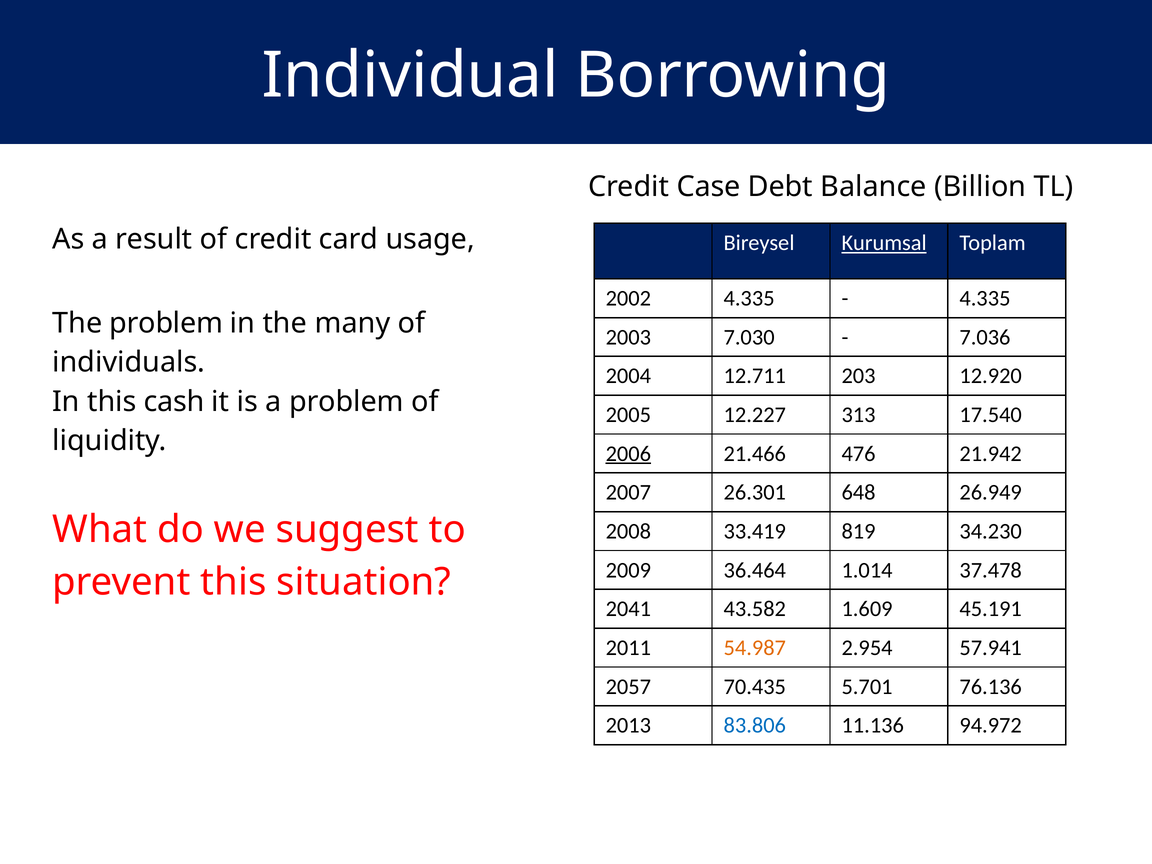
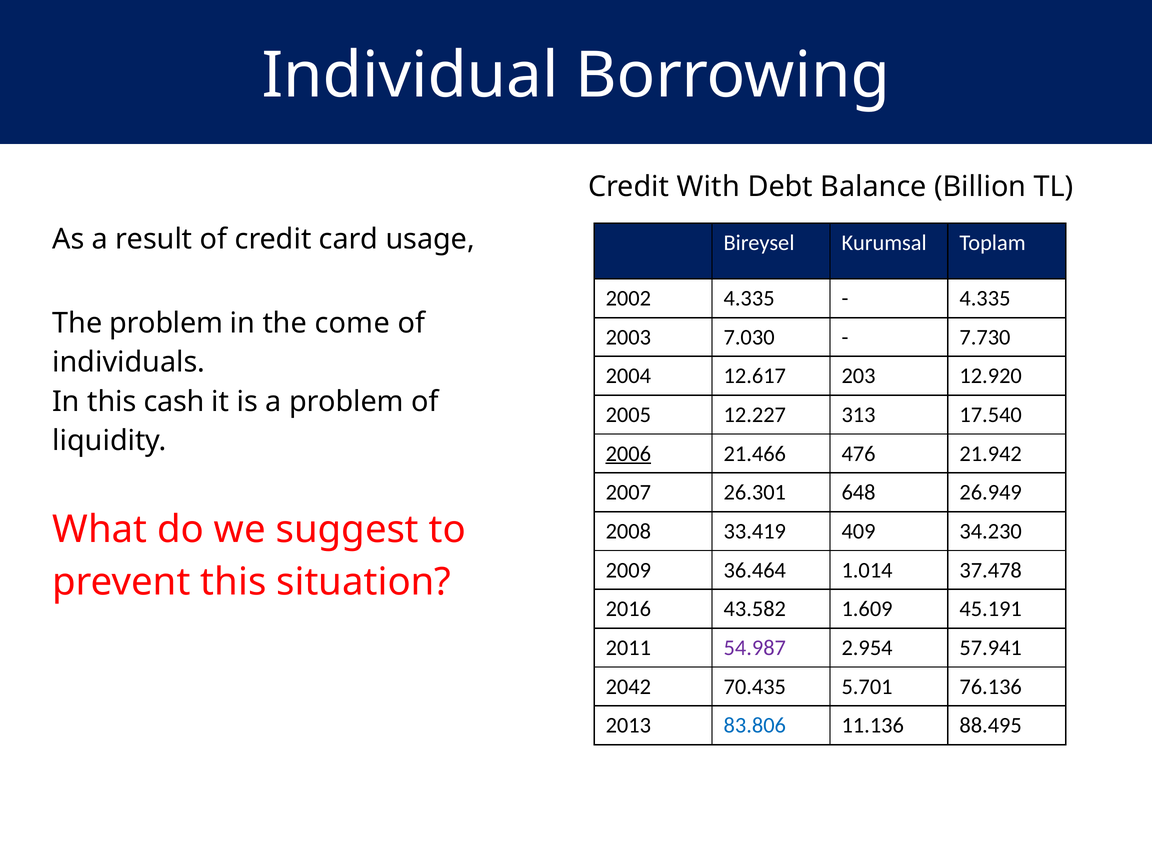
Case: Case -> With (708, 187)
Kurumsal underline: present -> none (884, 243)
many: many -> come (352, 323)
7.036: 7.036 -> 7.730 (985, 337)
12.711: 12.711 -> 12.617 (755, 376)
819: 819 -> 409 (859, 531)
2041: 2041 -> 2016 (628, 609)
54.987 colour: orange -> purple (755, 648)
2057: 2057 -> 2042 (628, 687)
94.972: 94.972 -> 88.495 (991, 725)
